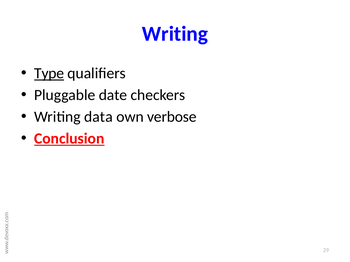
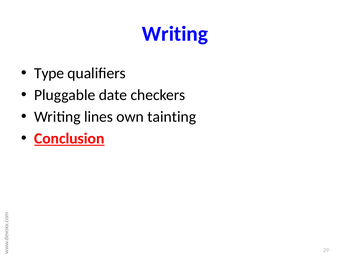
Type underline: present -> none (49, 73)
data: data -> lines (99, 117)
verbose: verbose -> tainting (172, 117)
